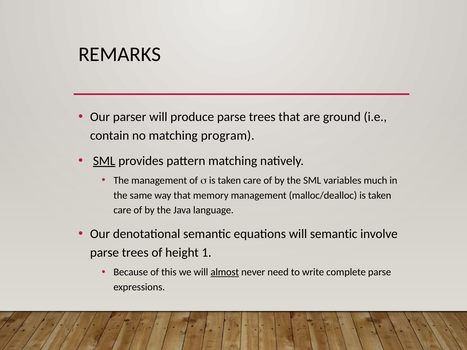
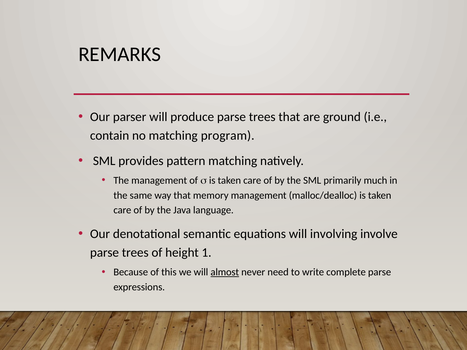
SML underline: present -> none (104, 161)
variables: variables -> primarily (342, 181)
will semantic: semantic -> involving (334, 234)
